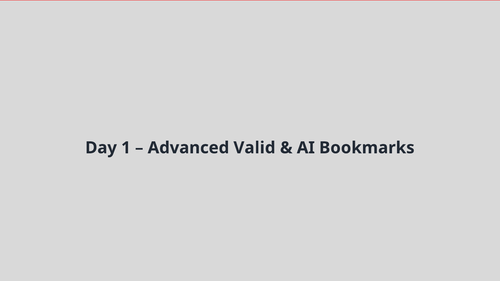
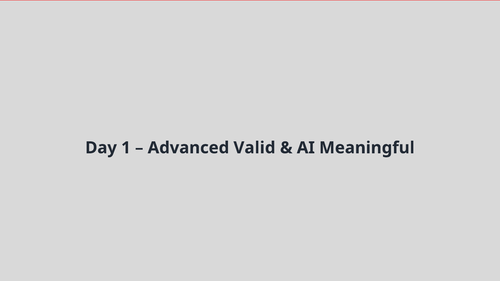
Bookmarks: Bookmarks -> Meaningful (367, 148)
